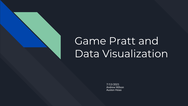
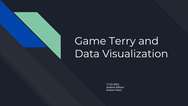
Pratt: Pratt -> Terry (122, 41)
